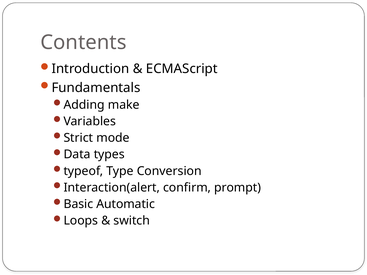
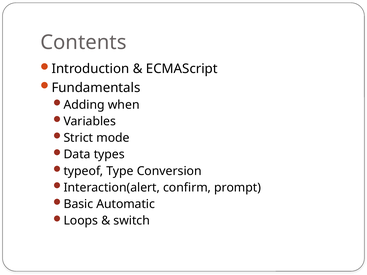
make: make -> when (124, 105)
